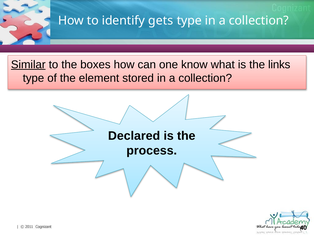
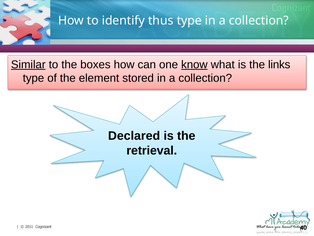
gets: gets -> thus (161, 20)
know underline: none -> present (194, 64)
process: process -> retrieval (152, 150)
